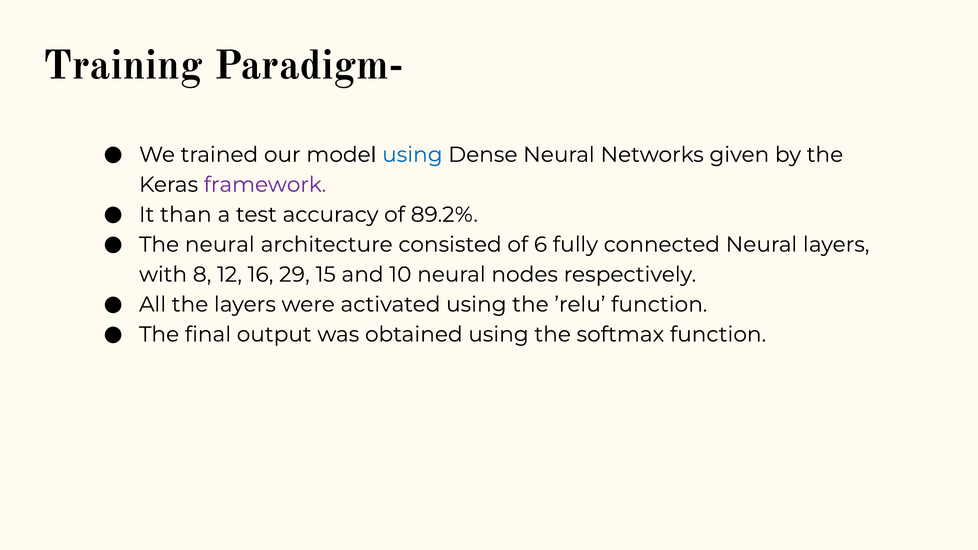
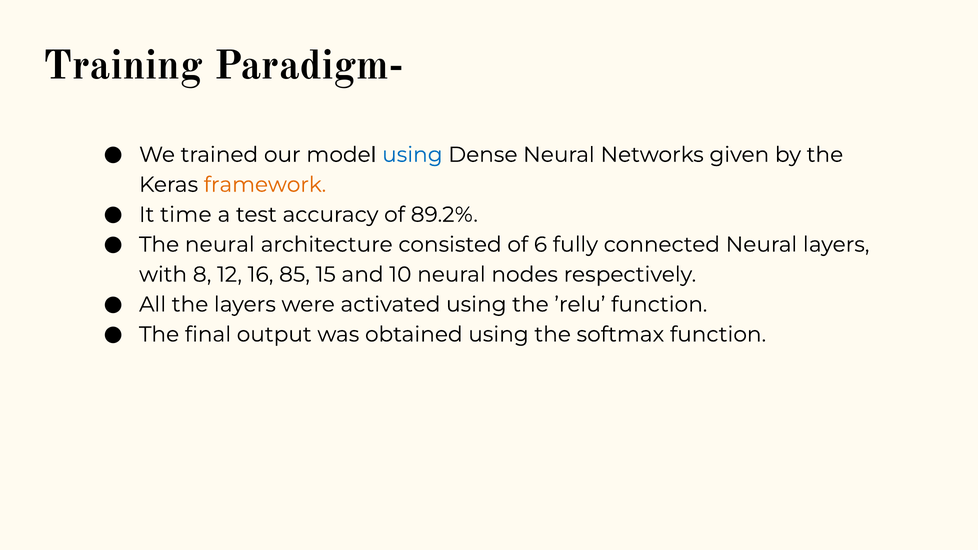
framework colour: purple -> orange (265, 185)
than: than -> time (186, 215)
29: 29 -> 85 (295, 275)
